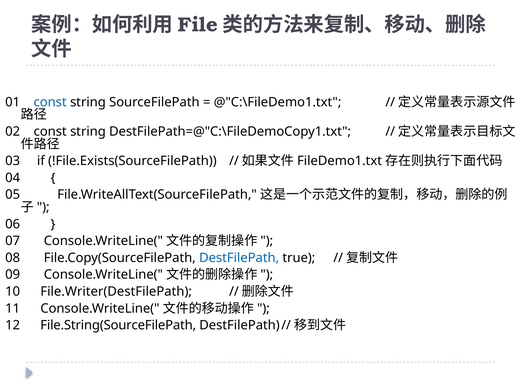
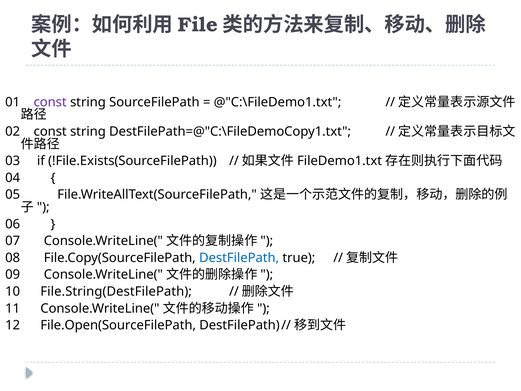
const colour: blue -> purple (50, 102)
File.Writer(DestFilePath: File.Writer(DestFilePath -> File.String(DestFilePath (116, 291)
File.String(SourceFilePath: File.String(SourceFilePath -> File.Open(SourceFilePath (118, 325)
